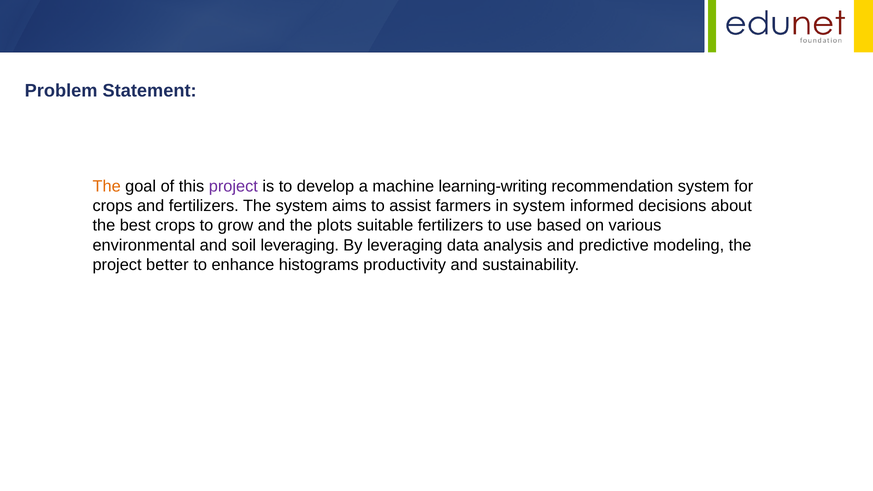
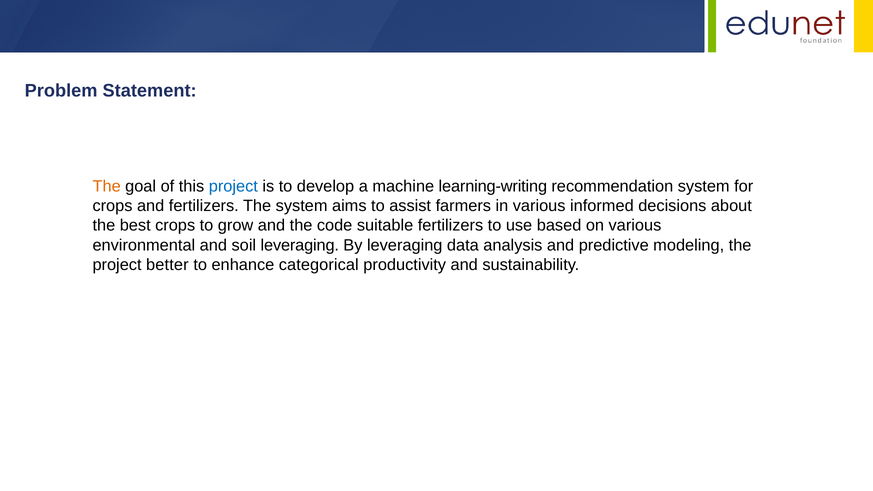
project colour: purple -> blue (233, 186)
in system: system -> various (539, 206)
plots: plots -> code (335, 226)
histograms: histograms -> categorical (319, 265)
